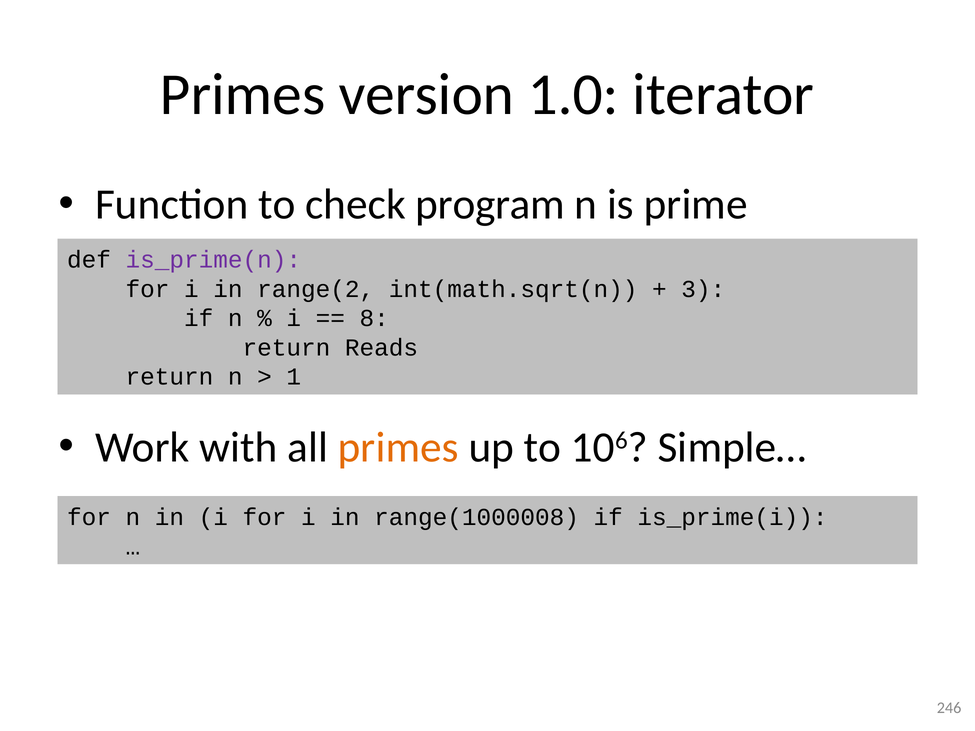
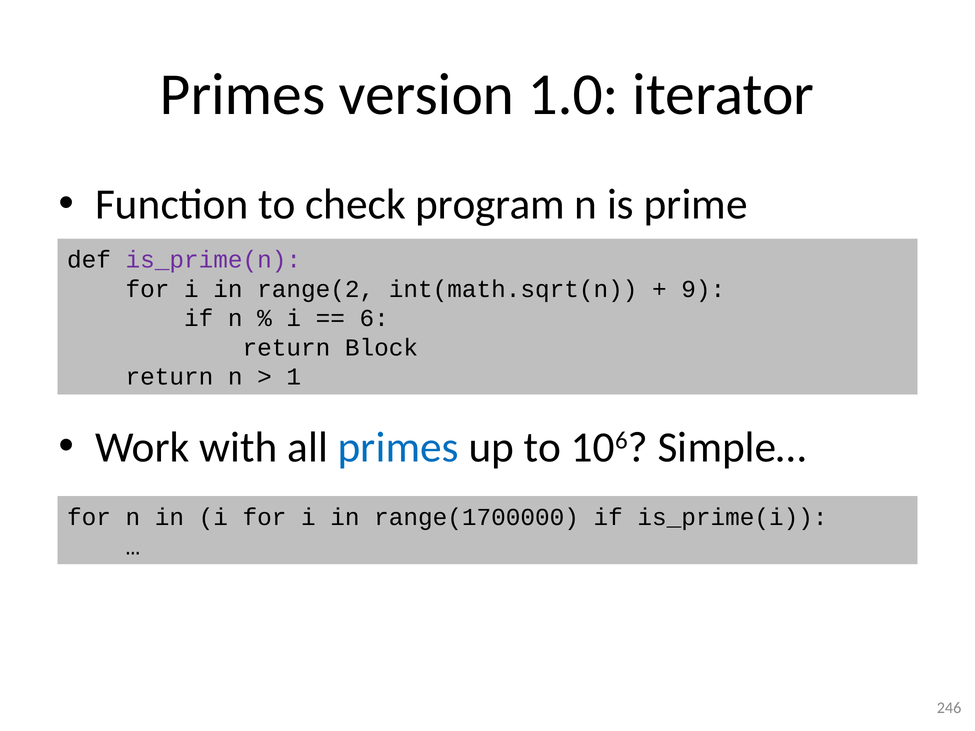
3: 3 -> 9 (703, 289)
8: 8 -> 6 (374, 318)
Reads: Reads -> Block (382, 348)
primes colour: orange -> blue (398, 447)
range(1000008: range(1000008 -> range(1700000 (477, 517)
